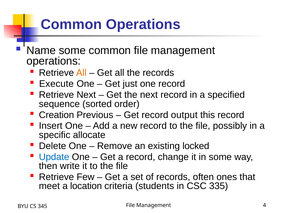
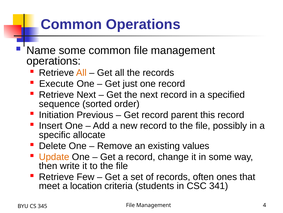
Creation: Creation -> Initiation (56, 114)
output: output -> parent (184, 114)
locked: locked -> values (196, 145)
Update colour: blue -> orange (54, 156)
335: 335 -> 341 (219, 185)
